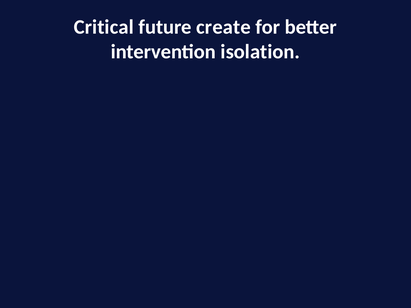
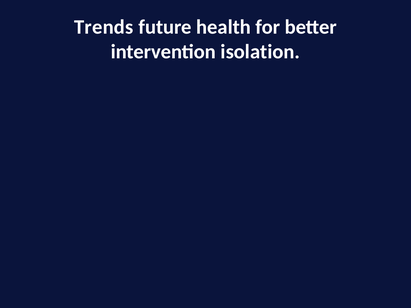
Critical: Critical -> Trends (104, 27)
create: create -> health (224, 27)
